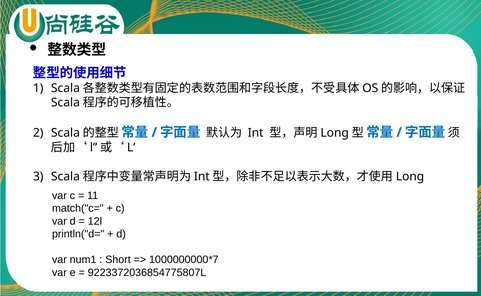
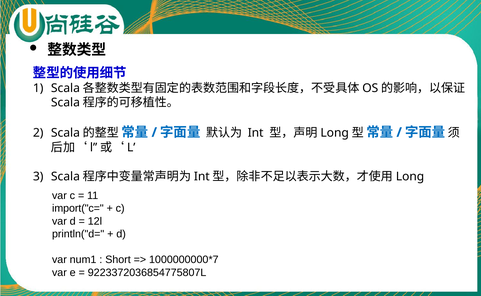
match("c=: match("c= -> import("c= (78, 208)
